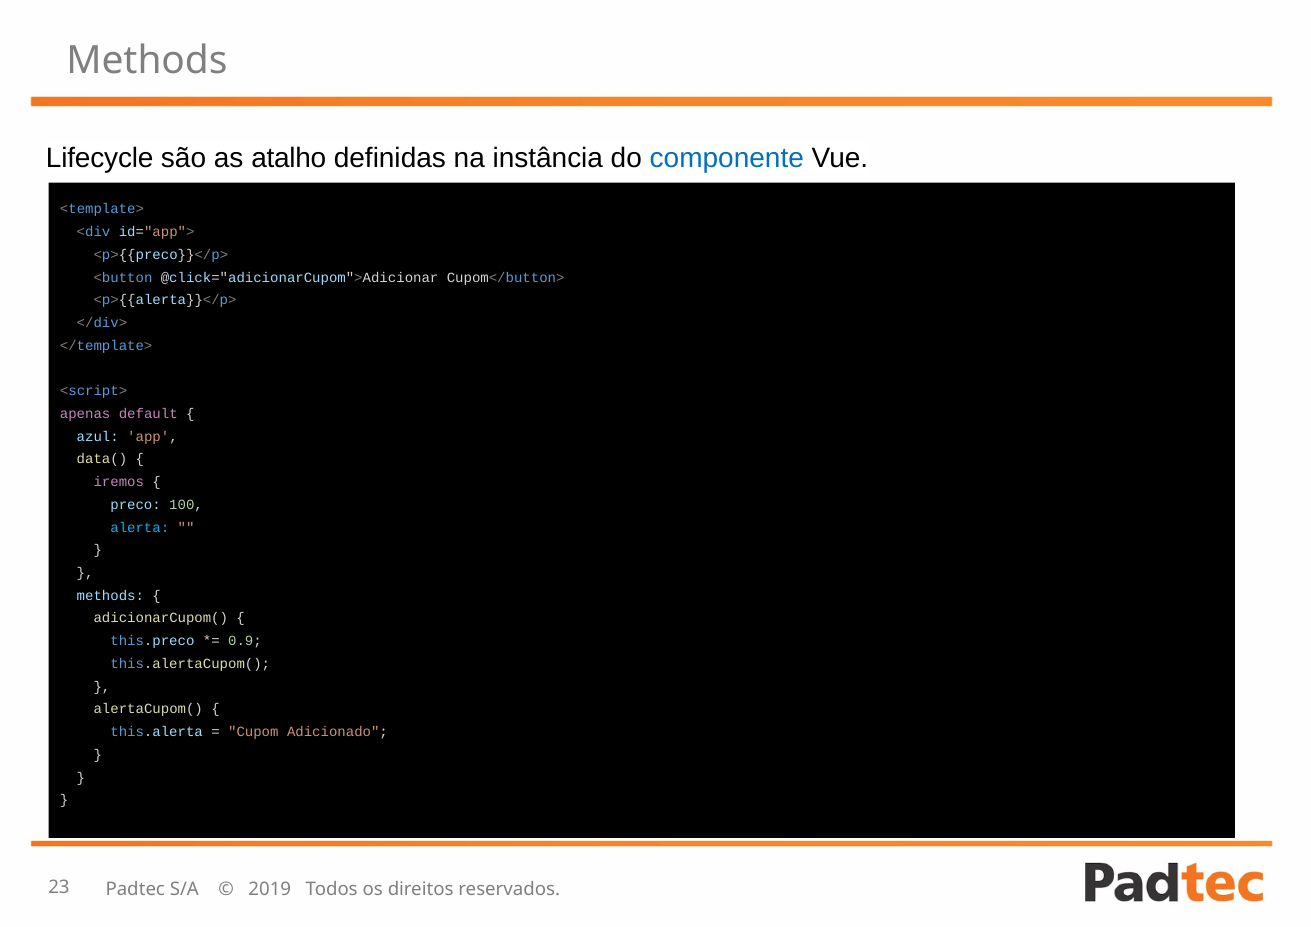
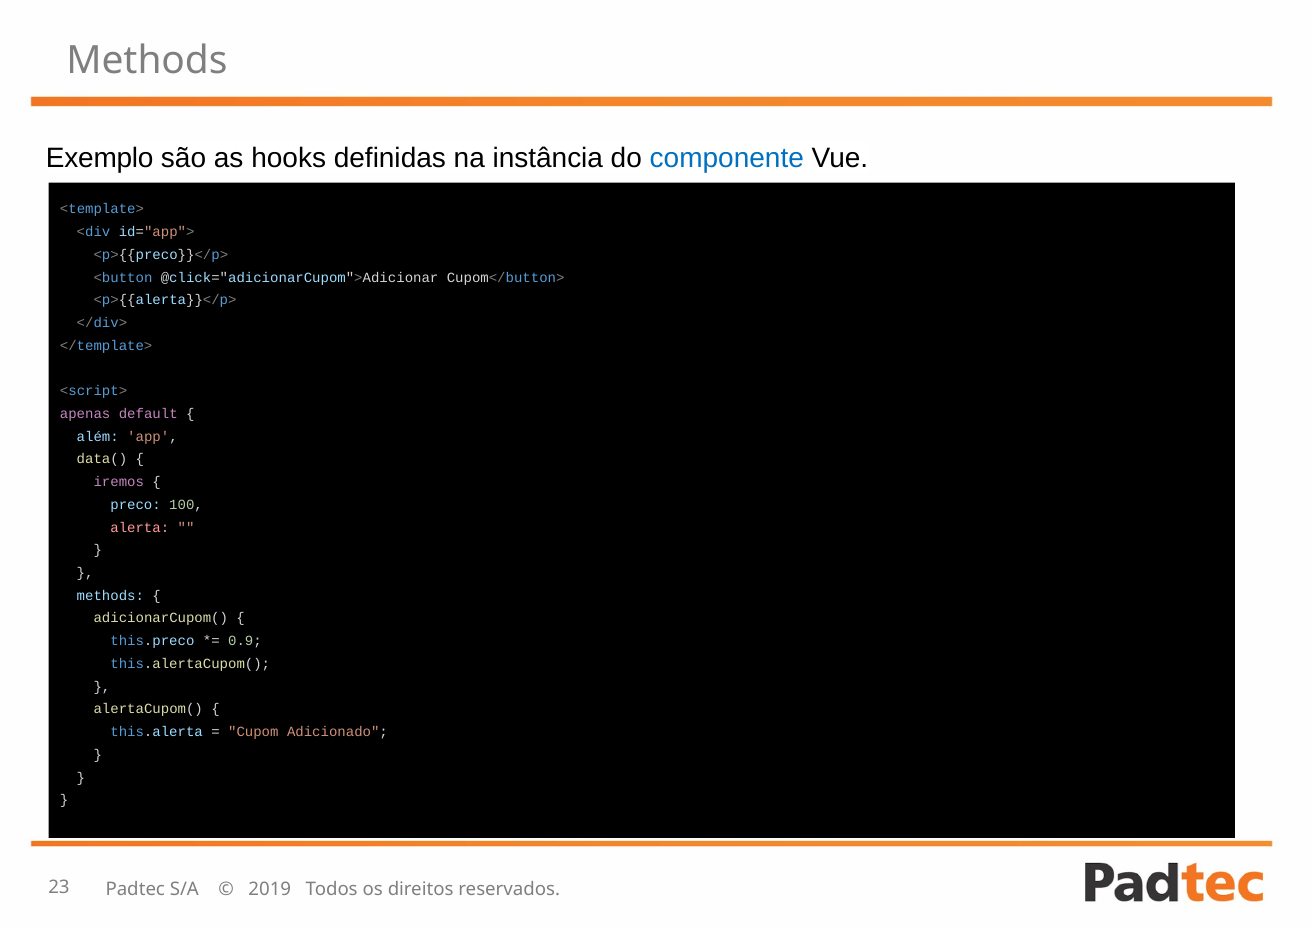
Lifecycle: Lifecycle -> Exemplo (100, 158)
atalho: atalho -> hooks (289, 158)
azul: azul -> além (98, 437)
alerta colour: light blue -> pink (140, 527)
